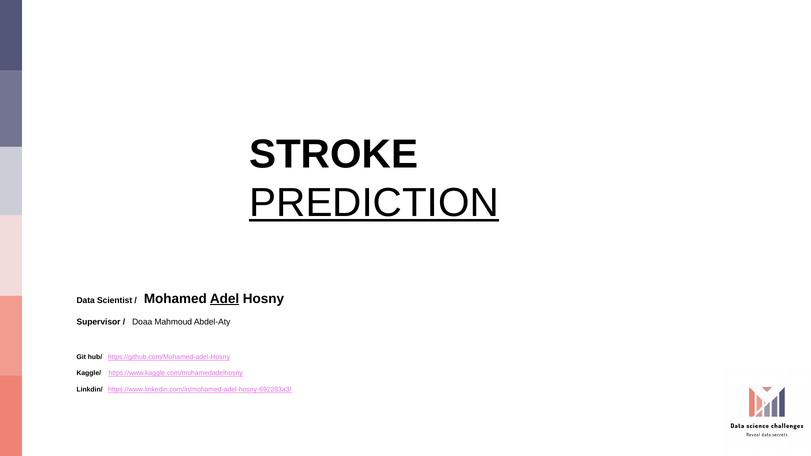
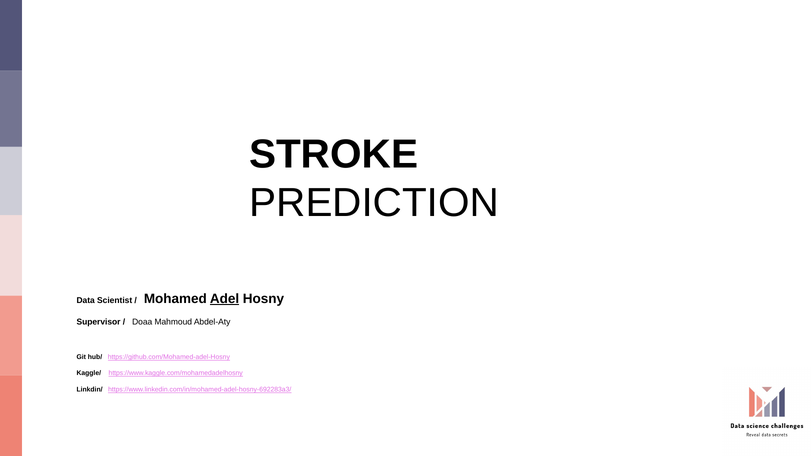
PREDICTION underline: present -> none (374, 203)
